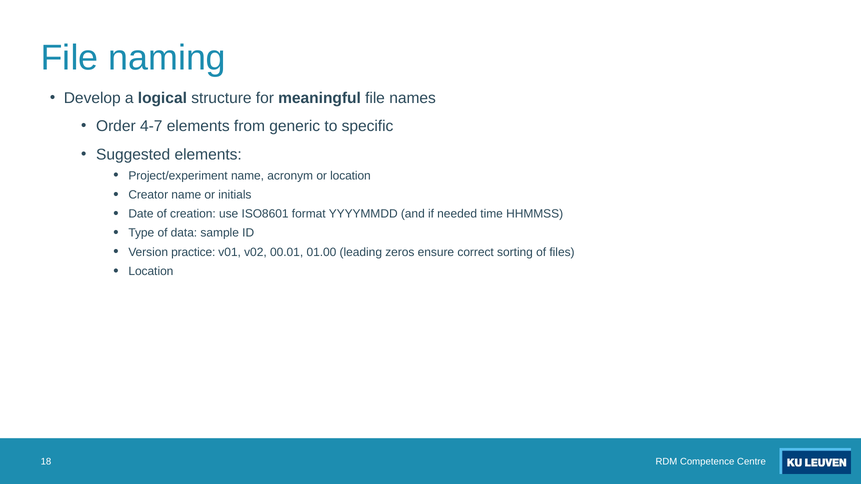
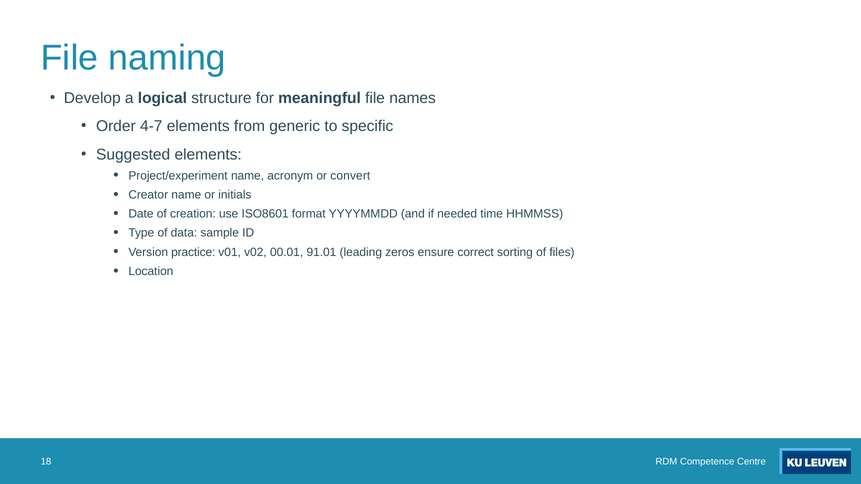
or location: location -> convert (350, 176)
01.00: 01.00 -> 91.01 (321, 252)
